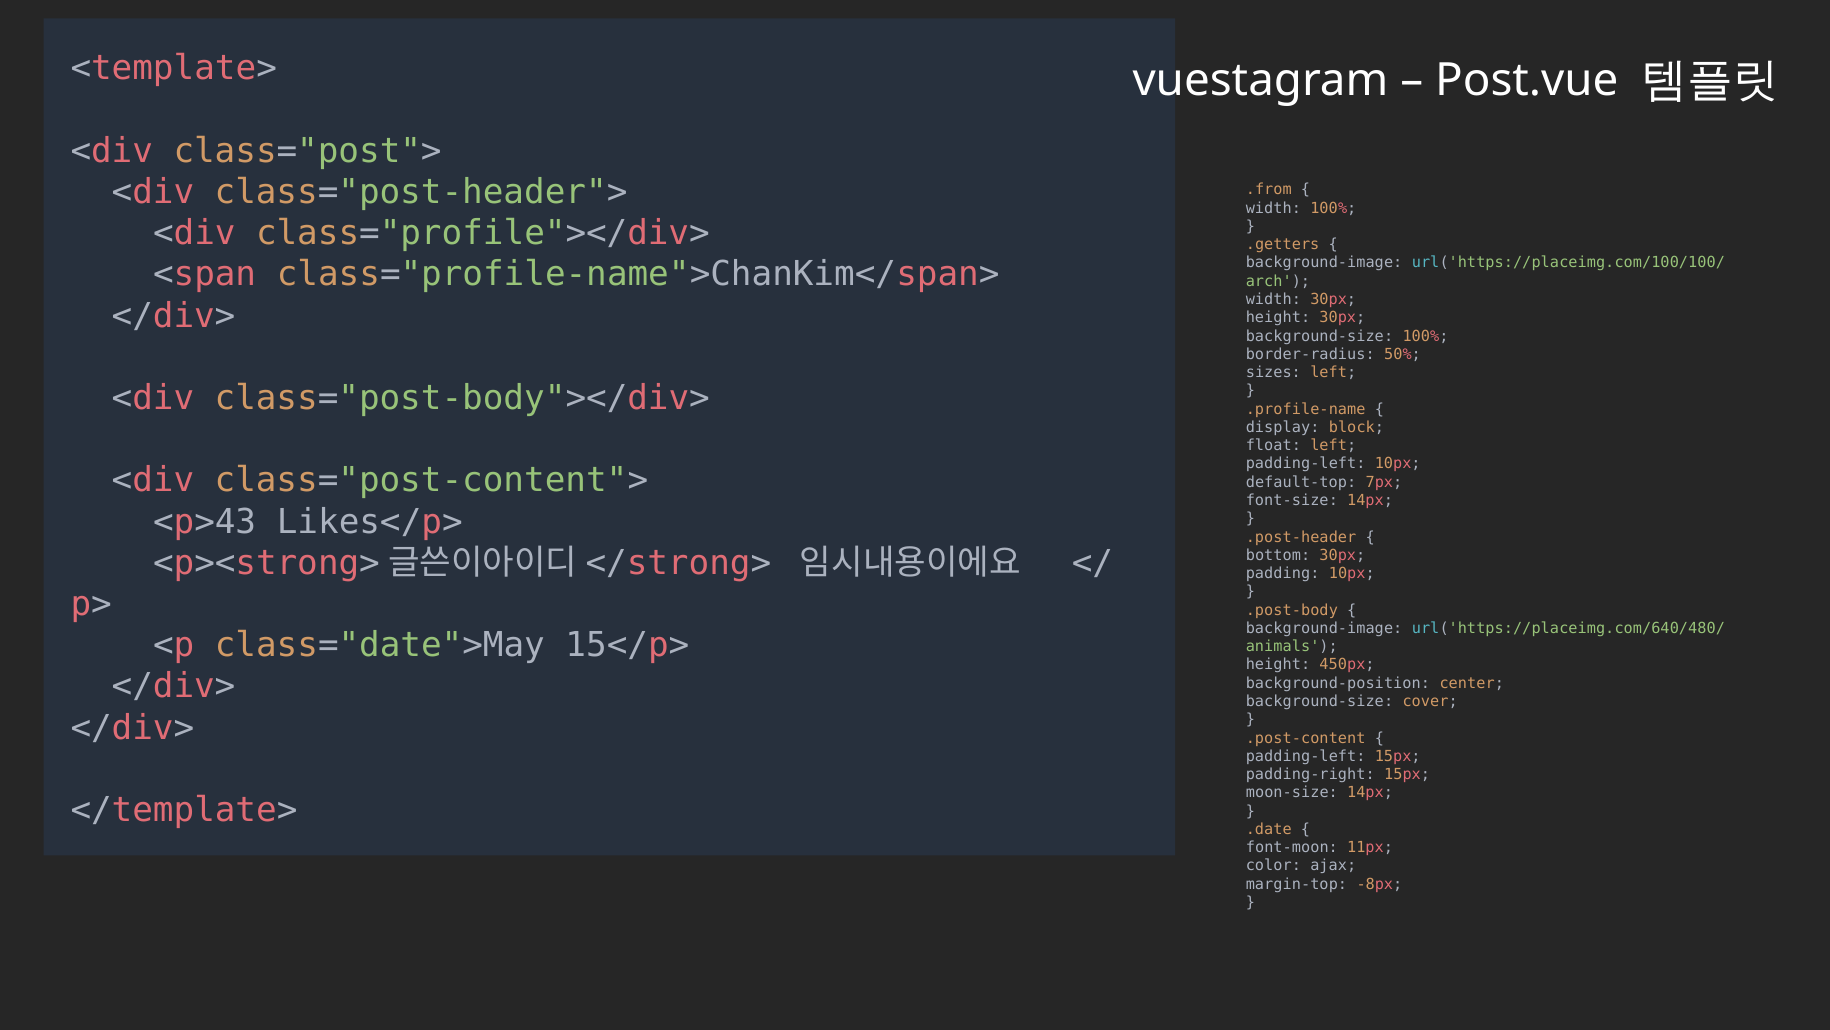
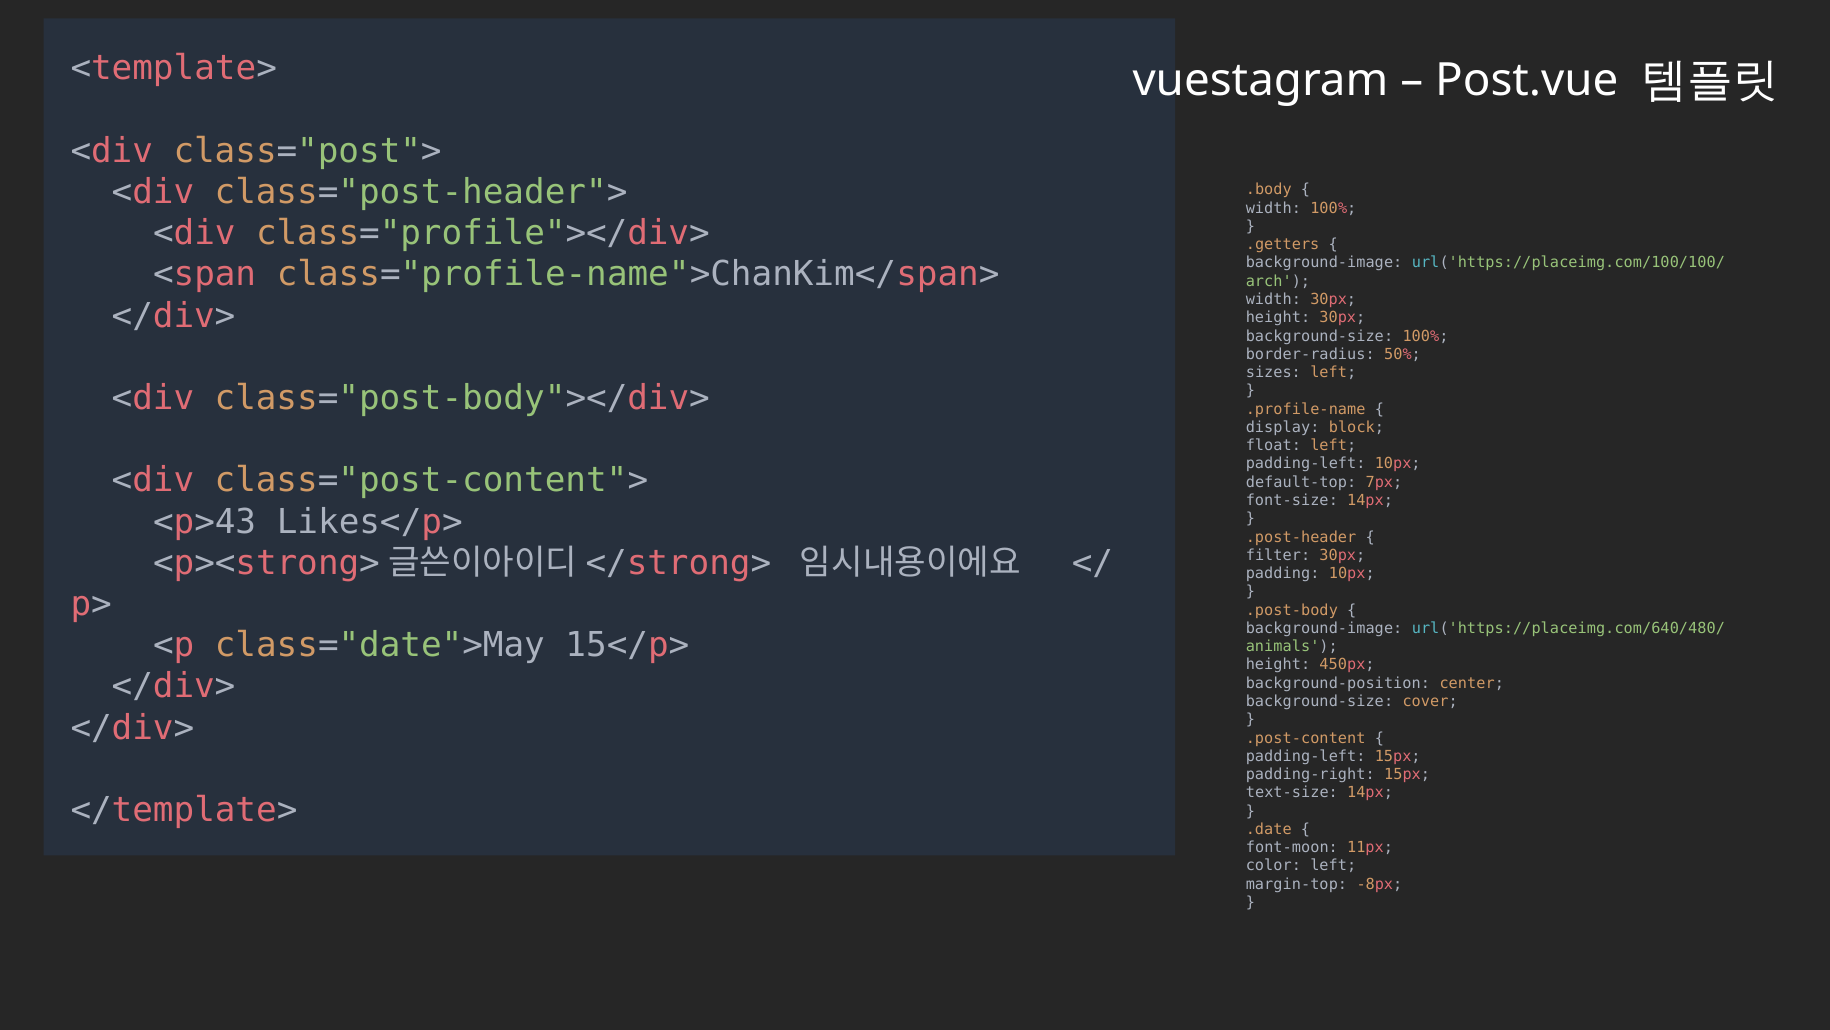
.from: .from -> .body (1269, 190)
bottom: bottom -> filter (1278, 555)
moon-size: moon-size -> text-size (1292, 792)
color ajax: ajax -> left (1333, 865)
